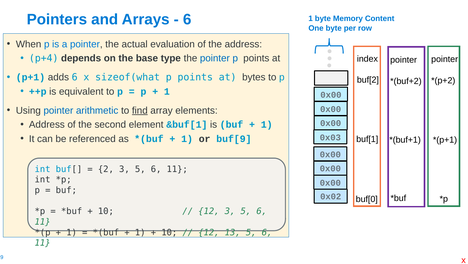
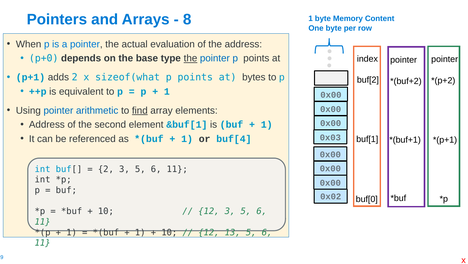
6: 6 -> 8 (187, 19)
p+4: p+4 -> p+0 (44, 58)
the underline: none -> present (190, 58)
adds 6: 6 -> 2 (75, 77)
buf[9: buf[9 -> buf[4 (234, 138)
